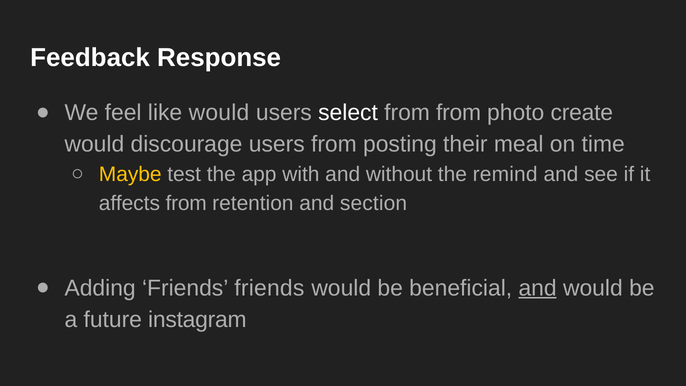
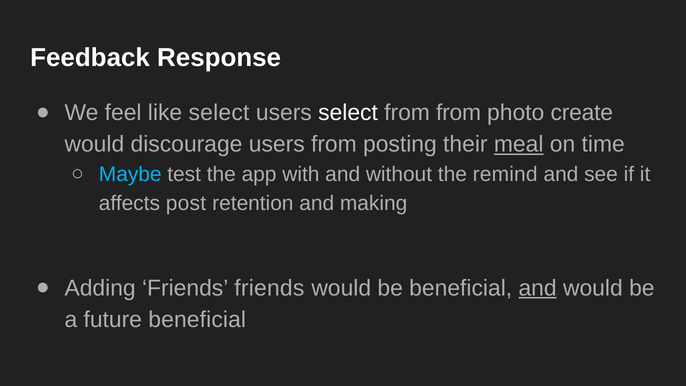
like would: would -> select (219, 113)
meal underline: none -> present (519, 144)
Maybe colour: yellow -> light blue (130, 174)
affects from: from -> post (186, 203)
section: section -> making (374, 203)
future instagram: instagram -> beneficial (197, 320)
